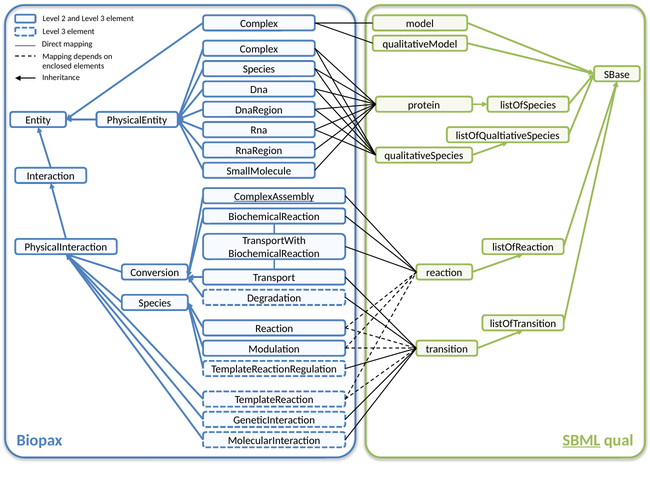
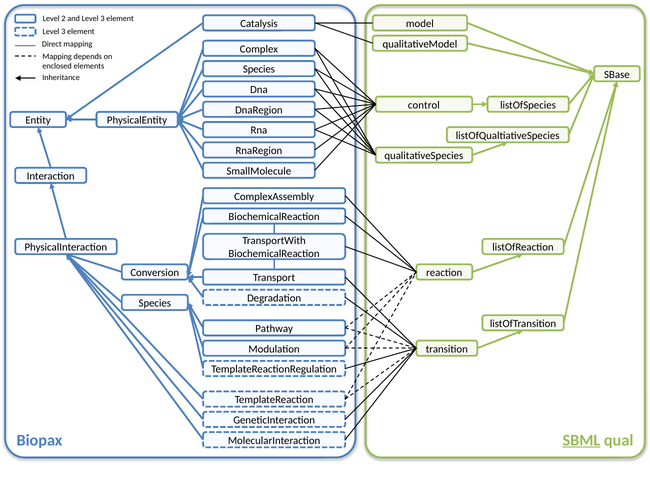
Complex: Complex -> Catalysis (259, 24)
protein: protein -> control (424, 105)
ComplexAssembly underline: present -> none (274, 196)
Reaction: Reaction -> Pathway (274, 328)
